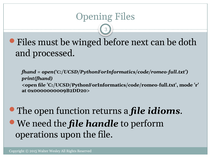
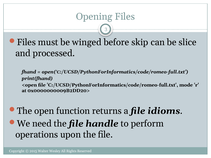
next: next -> skip (140, 42)
doth: doth -> slice (188, 42)
